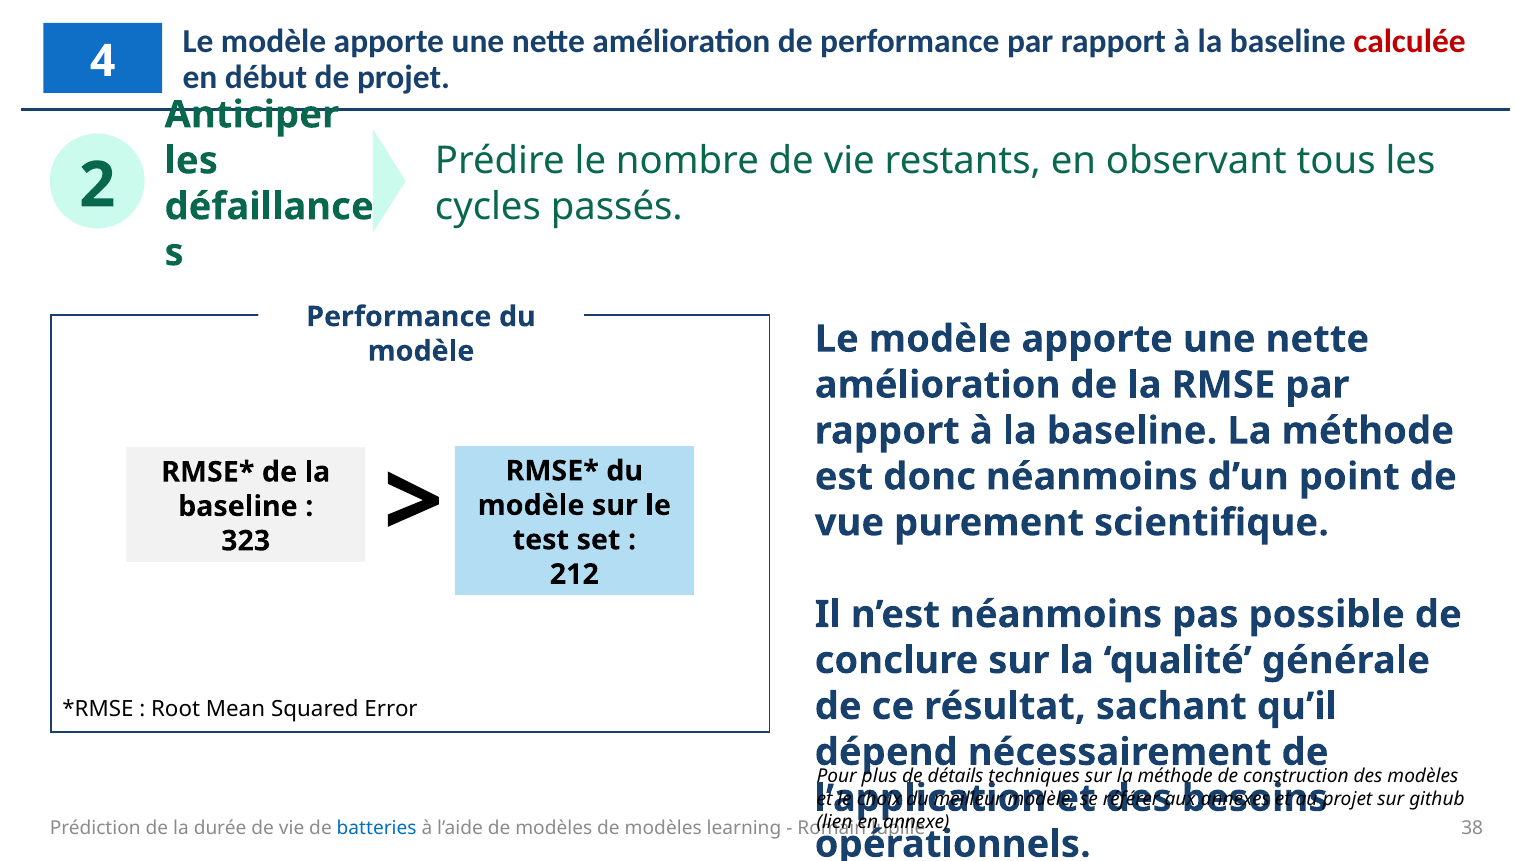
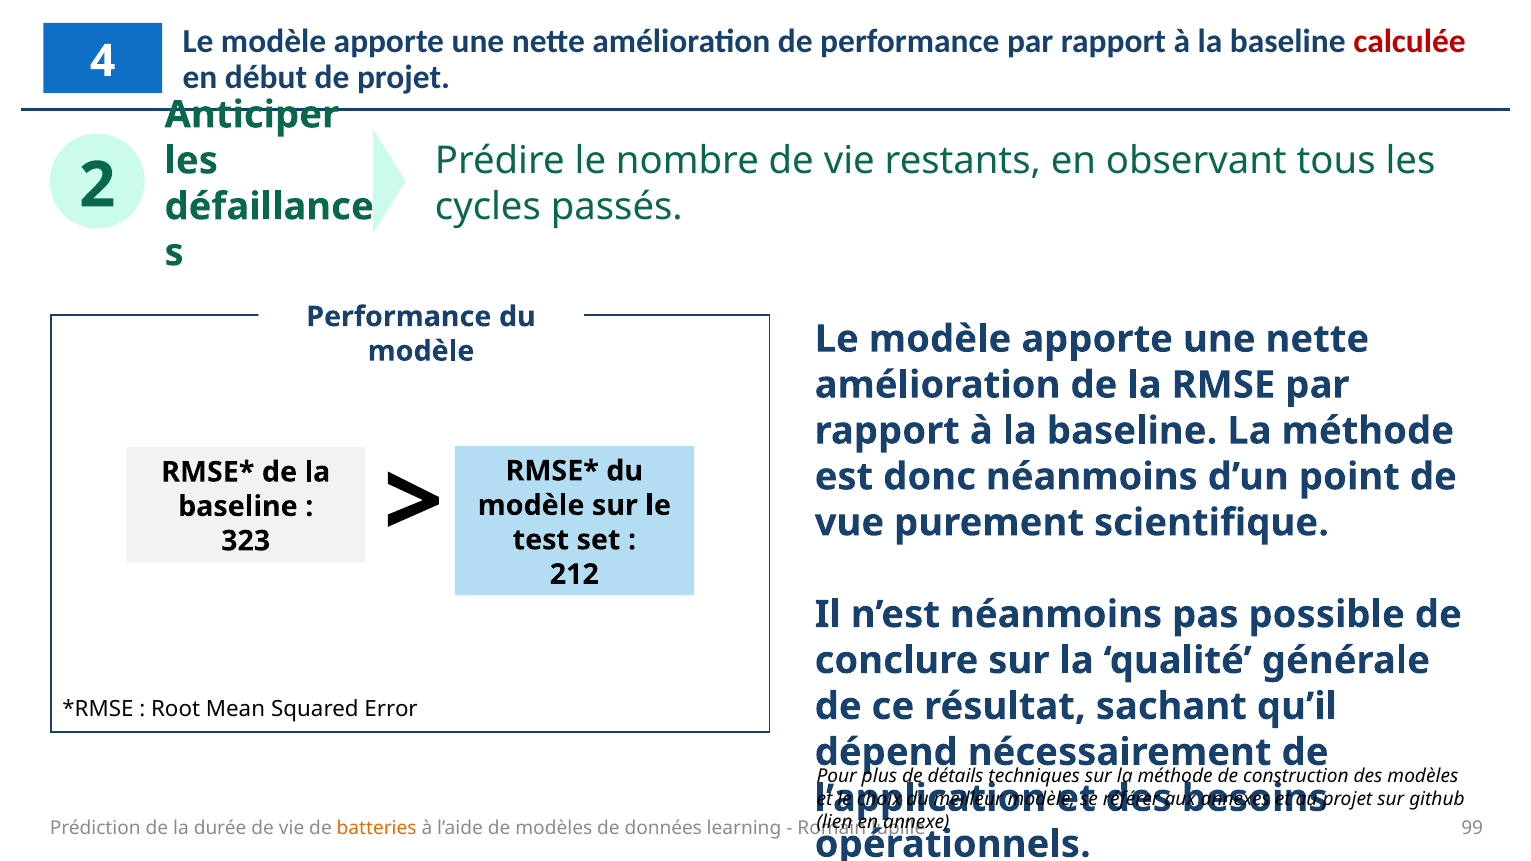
batteries colour: blue -> orange (377, 829)
modèles de modèles: modèles -> données (663, 829)
38: 38 -> 99 (1472, 829)
